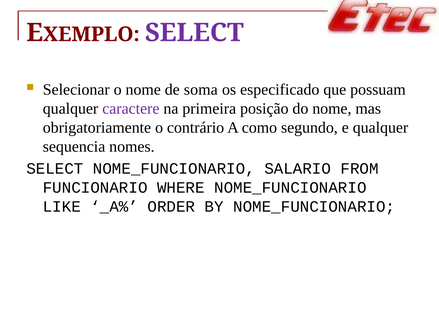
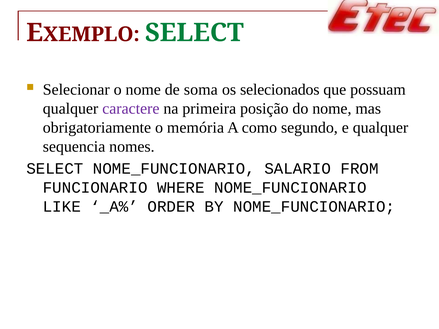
SELECT colour: purple -> green (194, 33)
especificado: especificado -> selecionados (280, 90)
contrário: contrário -> memória (196, 128)
